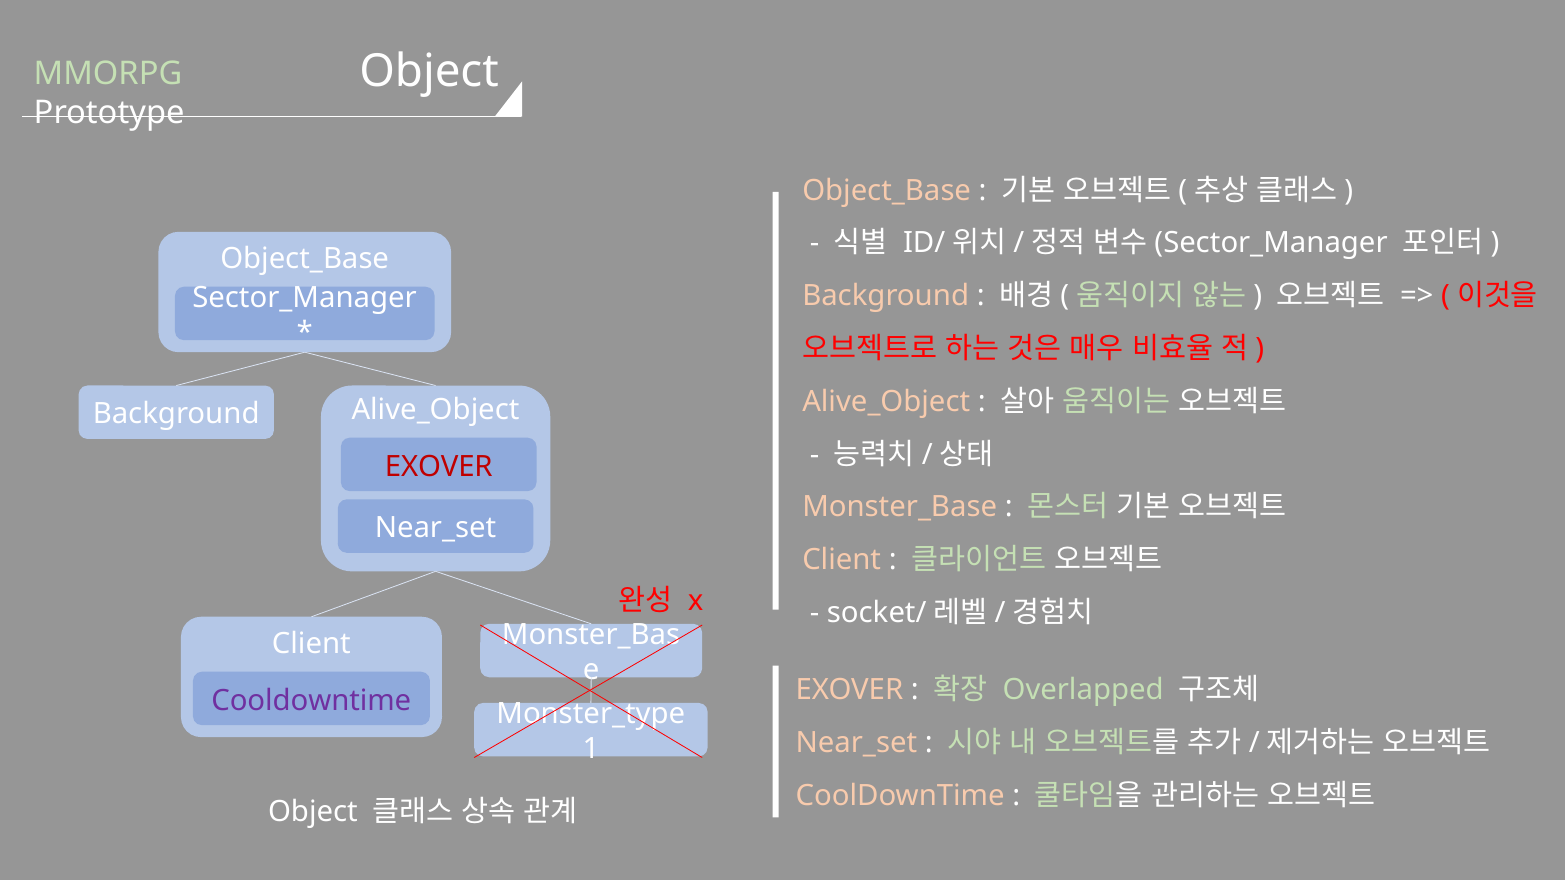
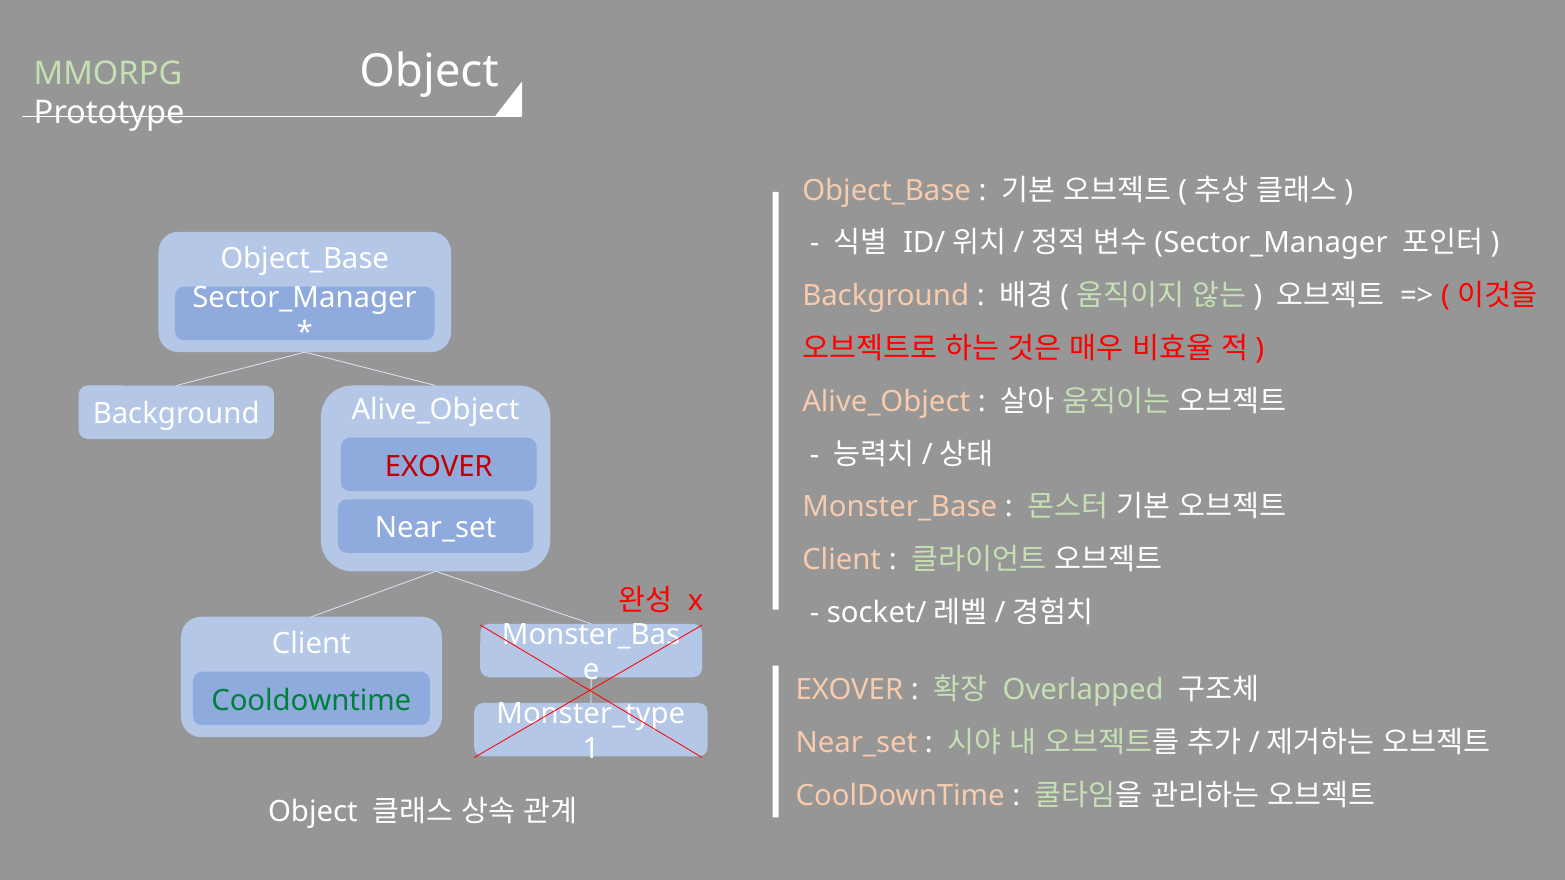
Cooldowntime colour: purple -> green (311, 701)
